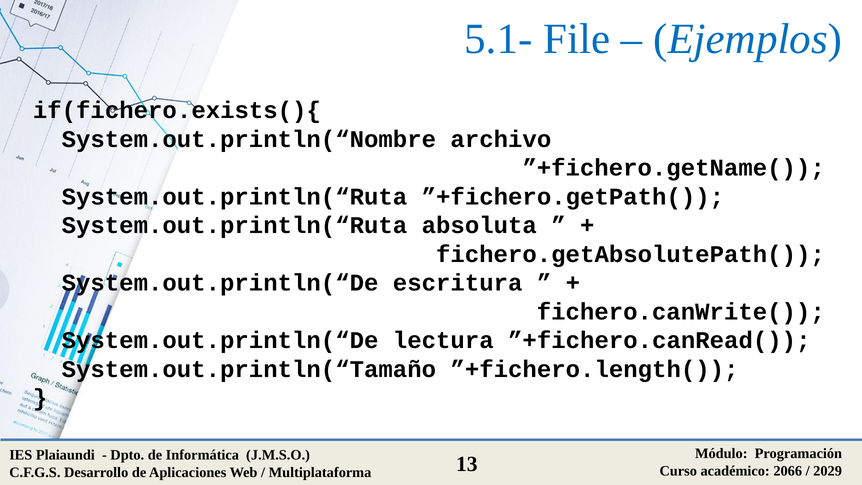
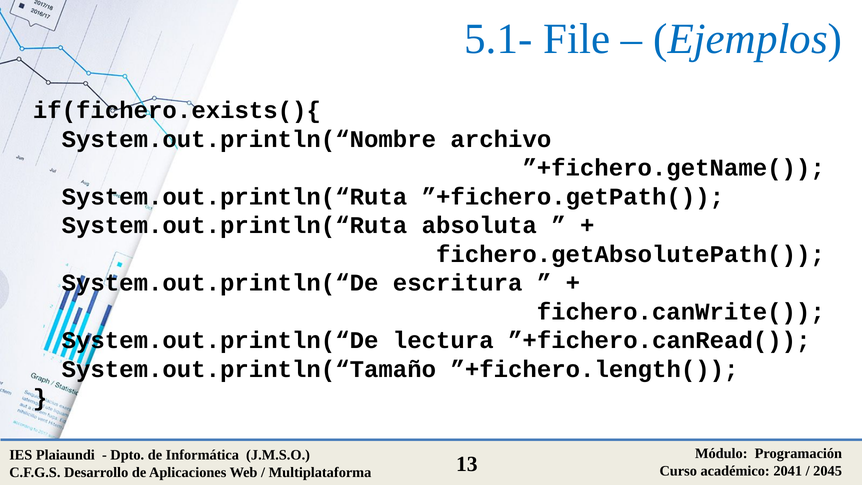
2066: 2066 -> 2041 (788, 471)
2029: 2029 -> 2045 (828, 471)
